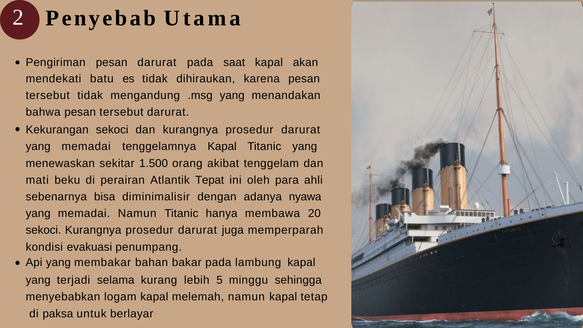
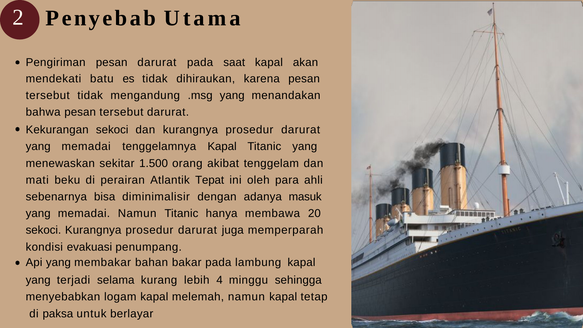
nyawa: nyawa -> masuk (305, 197)
5: 5 -> 4 (219, 280)
